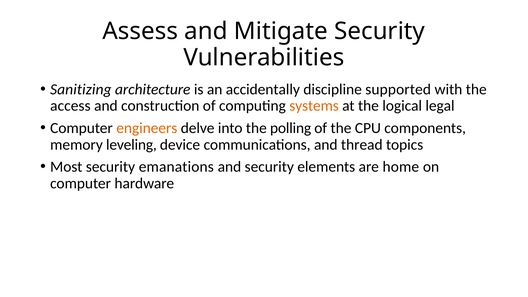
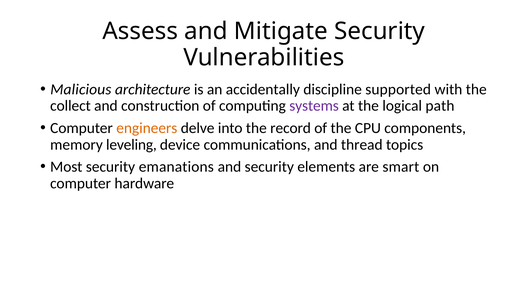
Sanitizing: Sanitizing -> Malicious (81, 89)
access: access -> collect (70, 106)
systems colour: orange -> purple (314, 106)
legal: legal -> path (440, 106)
polling: polling -> record (291, 128)
home: home -> smart (401, 167)
